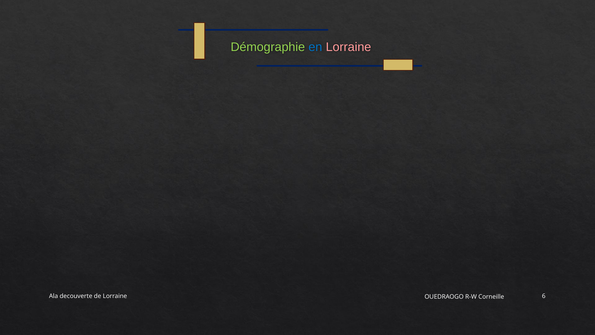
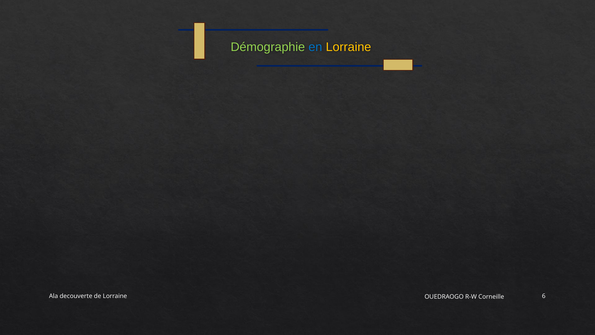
Lorraine colour: pink -> yellow (348, 47)
